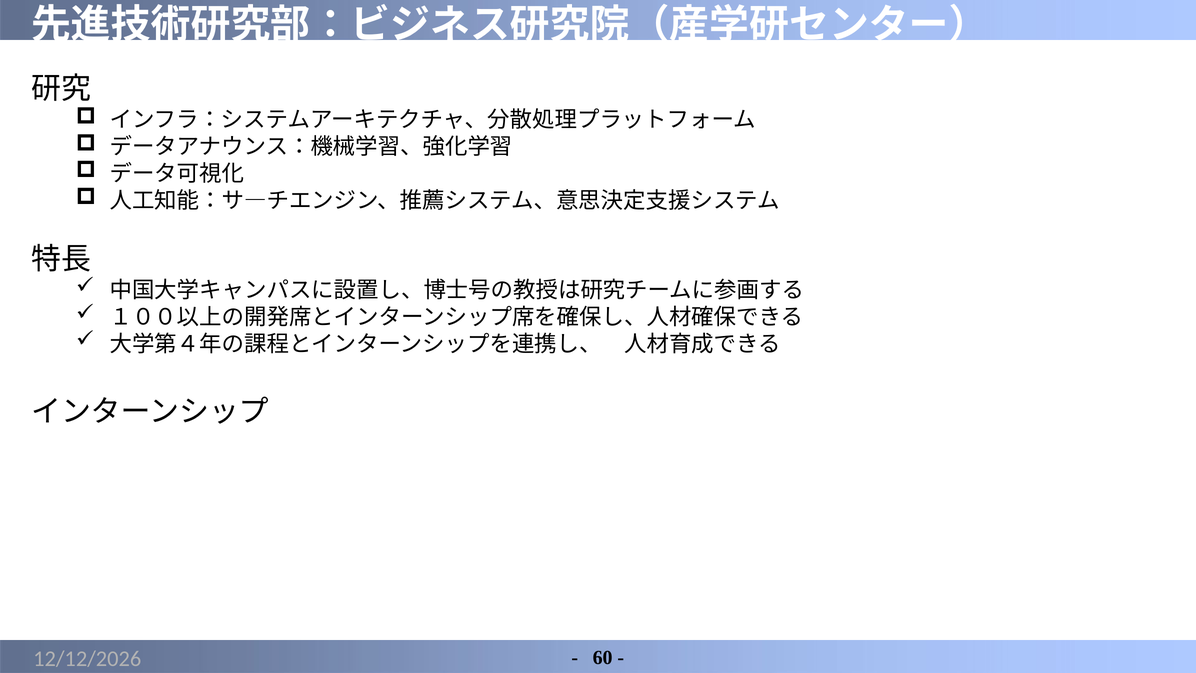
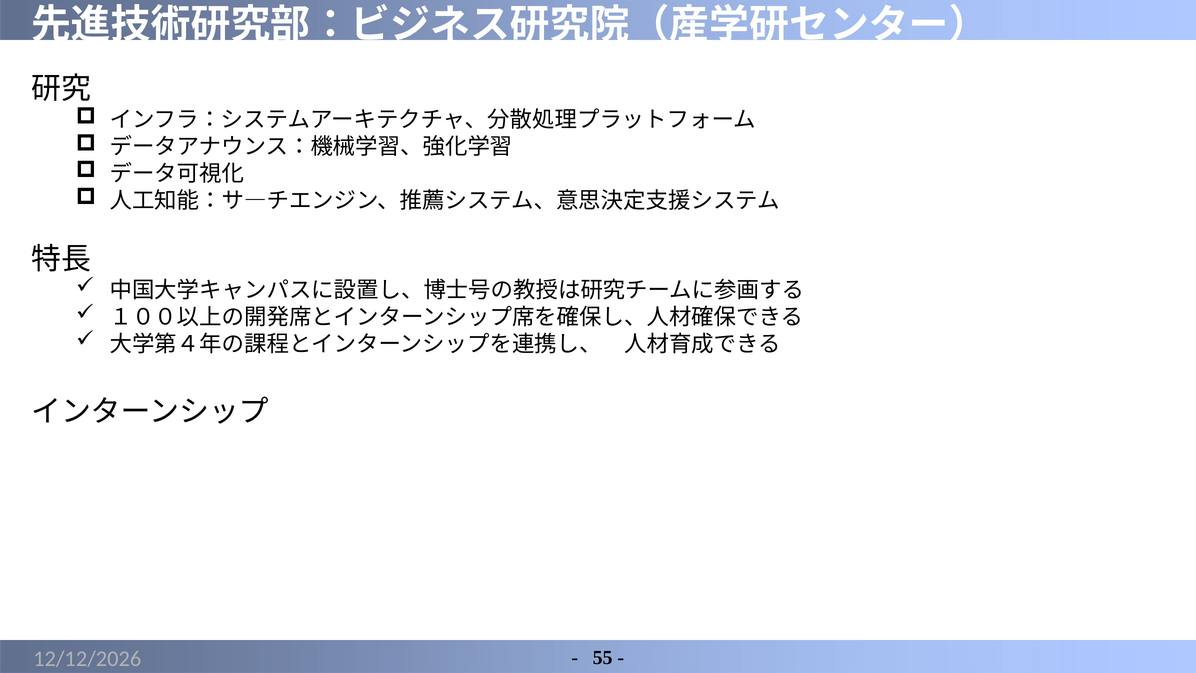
60: 60 -> 55 (603, 657)
